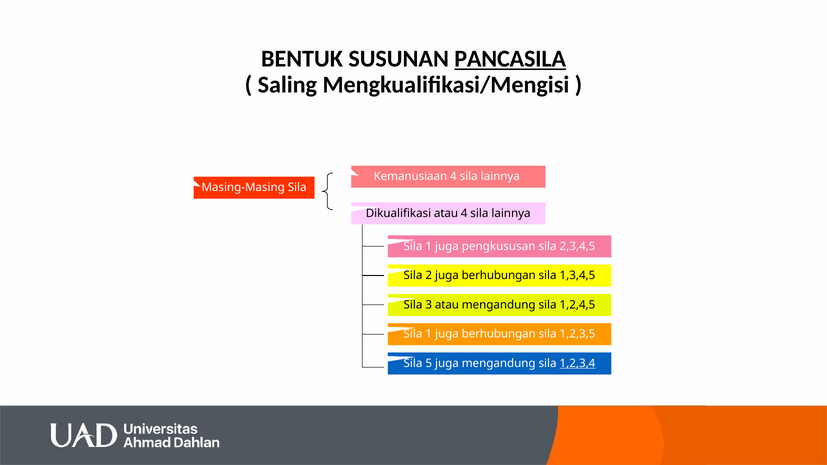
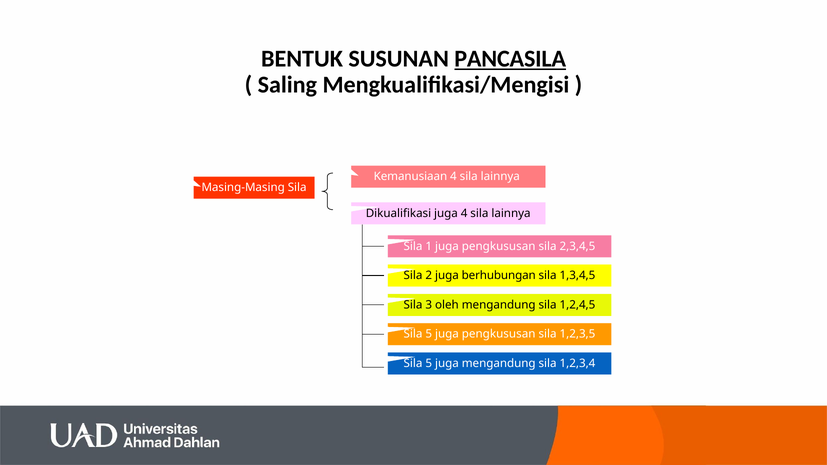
Dikualifikasi atau: atau -> juga (446, 213)
3 atau: atau -> oleh (447, 305)
1: 1 -> 5 (429, 334)
berhubungan: berhubungan -> pengkususan (499, 334)
1,2,3,4 underline: present -> none (577, 363)
